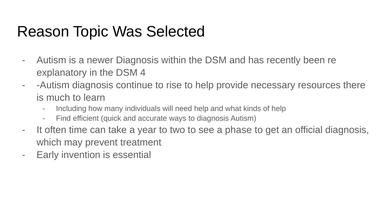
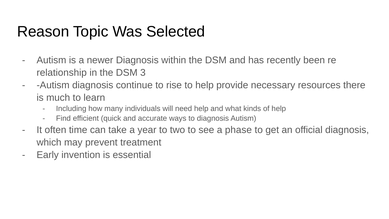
explanatory: explanatory -> relationship (62, 73)
4: 4 -> 3 (143, 73)
